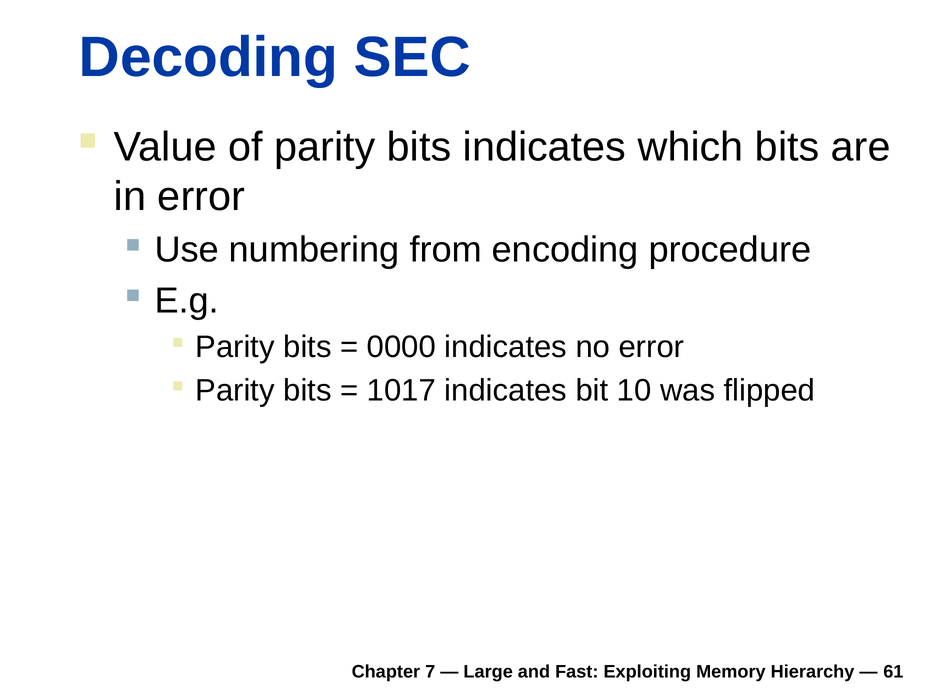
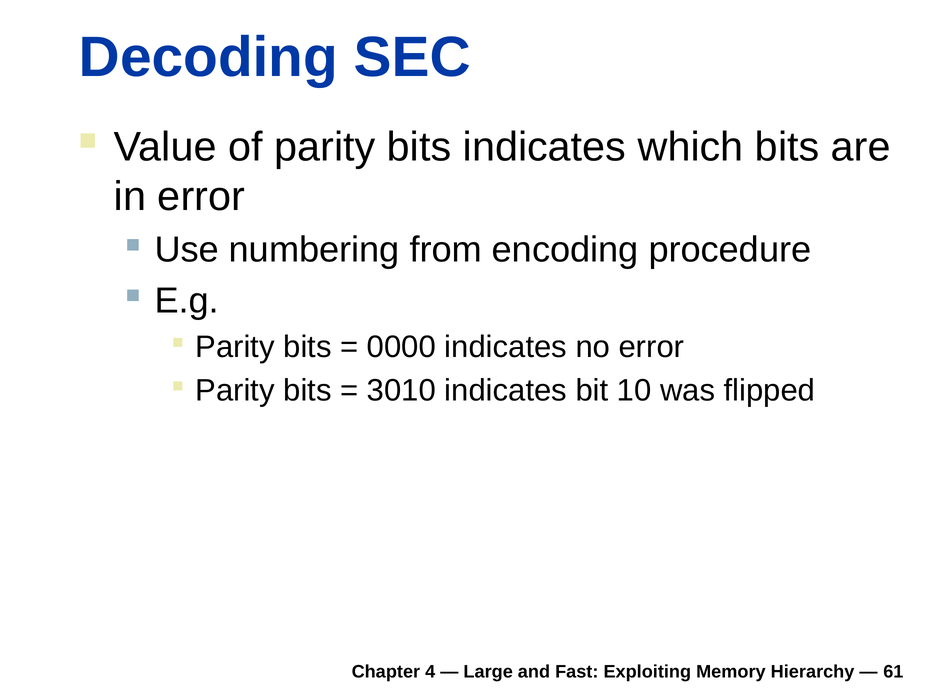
1017: 1017 -> 3010 (401, 390)
7: 7 -> 4 (430, 672)
